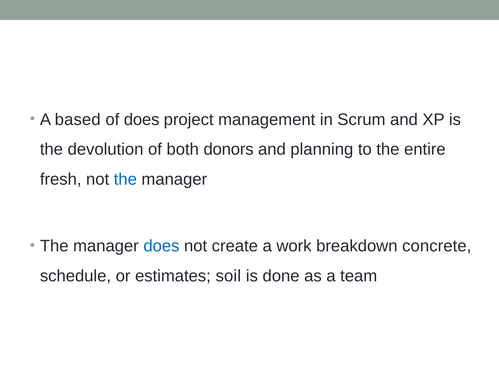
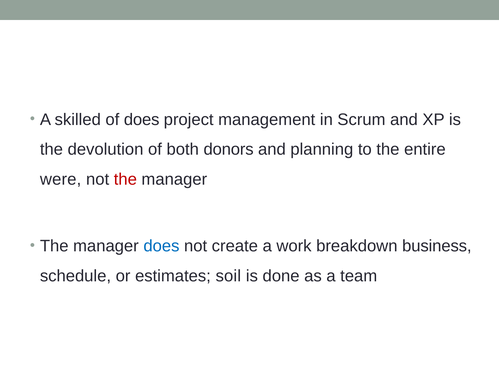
based: based -> skilled (78, 119)
fresh: fresh -> were (61, 179)
the colour: blue -> red (125, 179)
concrete: concrete -> business (437, 246)
